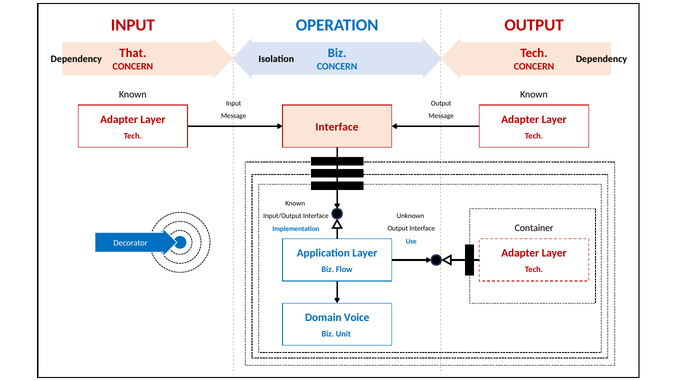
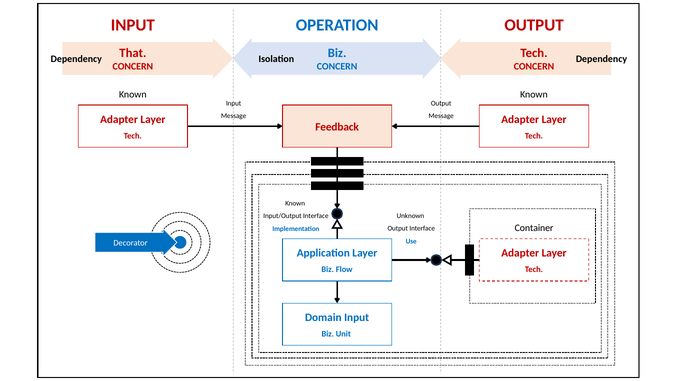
Interface: Interface -> Feedback (337, 127)
Domain Voice: Voice -> Input (357, 317)
